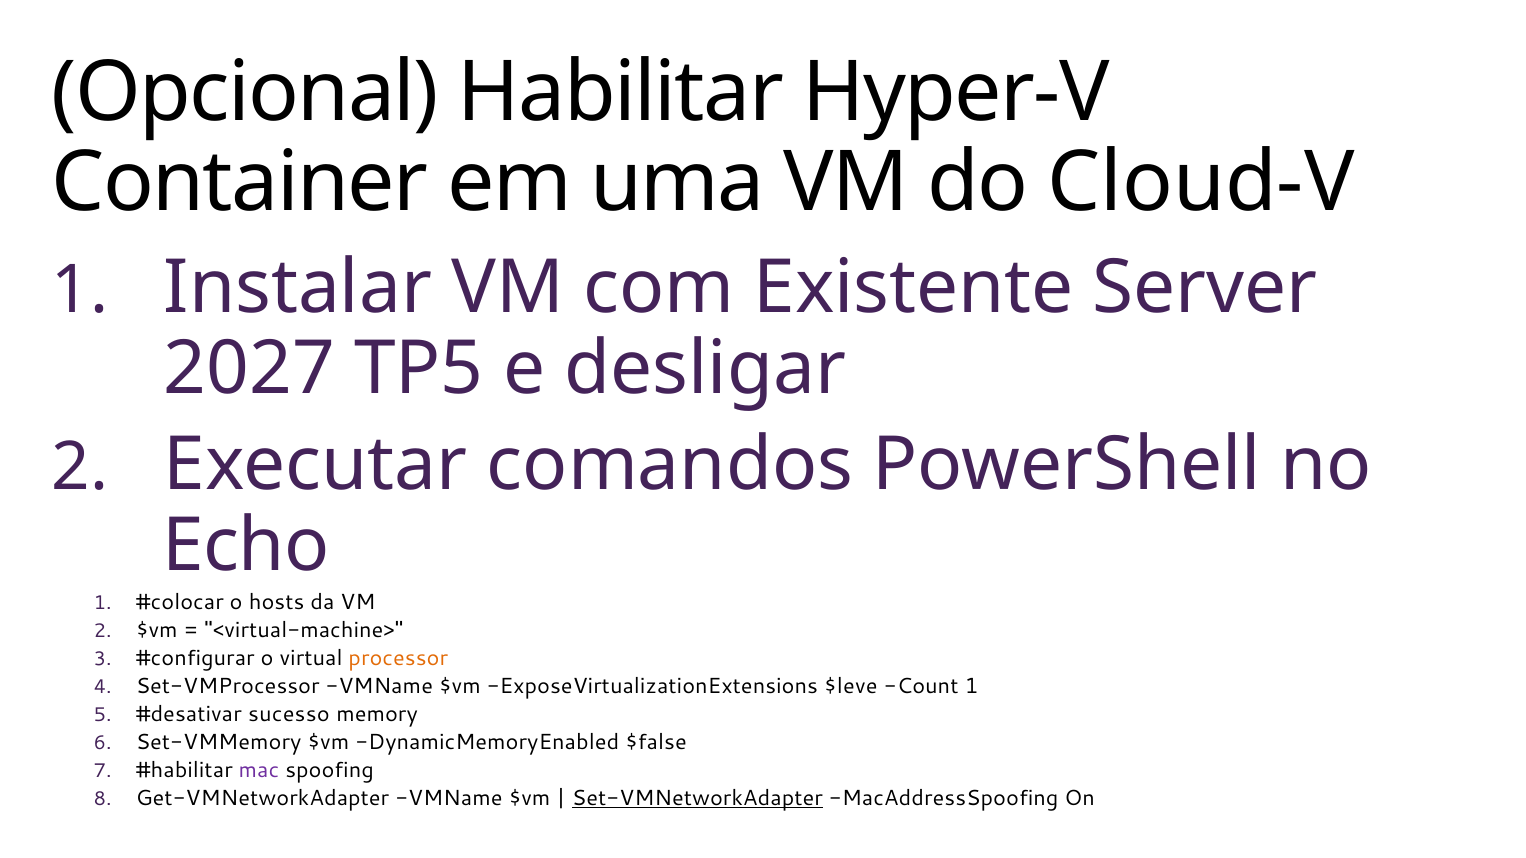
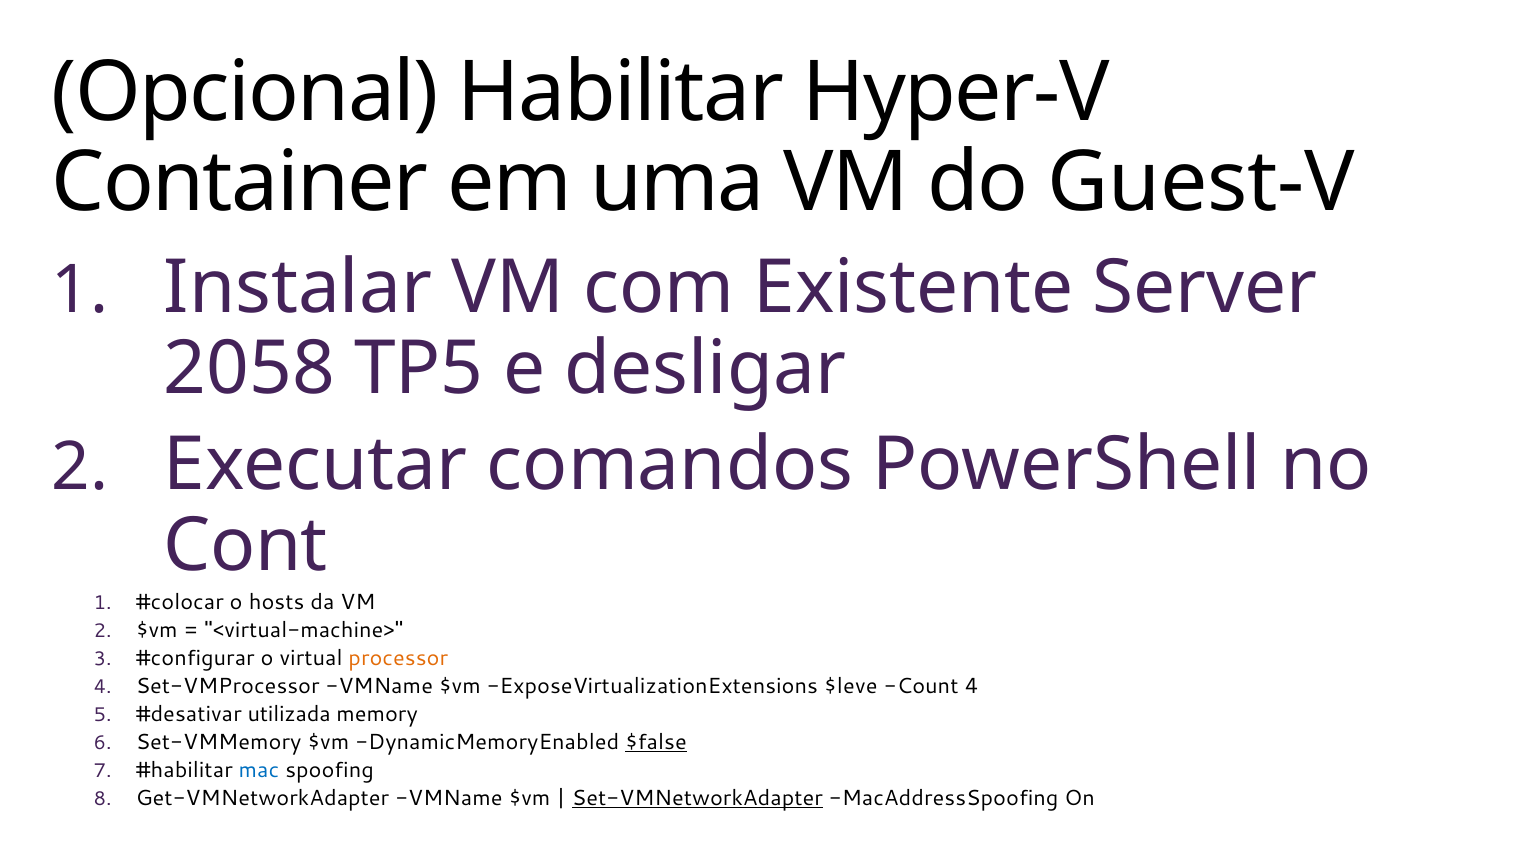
Cloud-V: Cloud-V -> Guest-V (1201, 183)
2027: 2027 -> 2058 (249, 369)
Echo: Echo -> Cont (246, 546)
Count 1: 1 -> 4 (971, 686)
sucesso: sucesso -> utilizada (289, 714)
$false underline: none -> present (656, 742)
mac colour: purple -> blue (259, 770)
